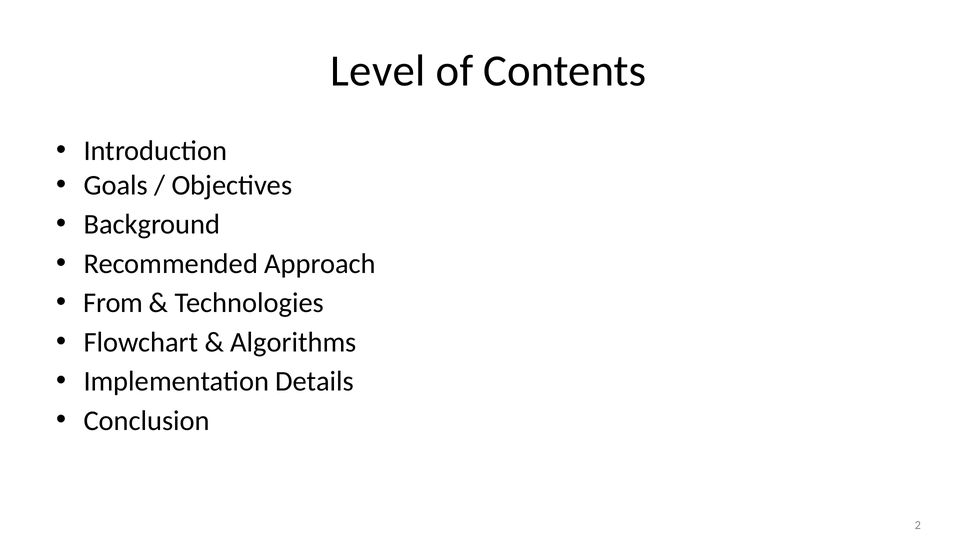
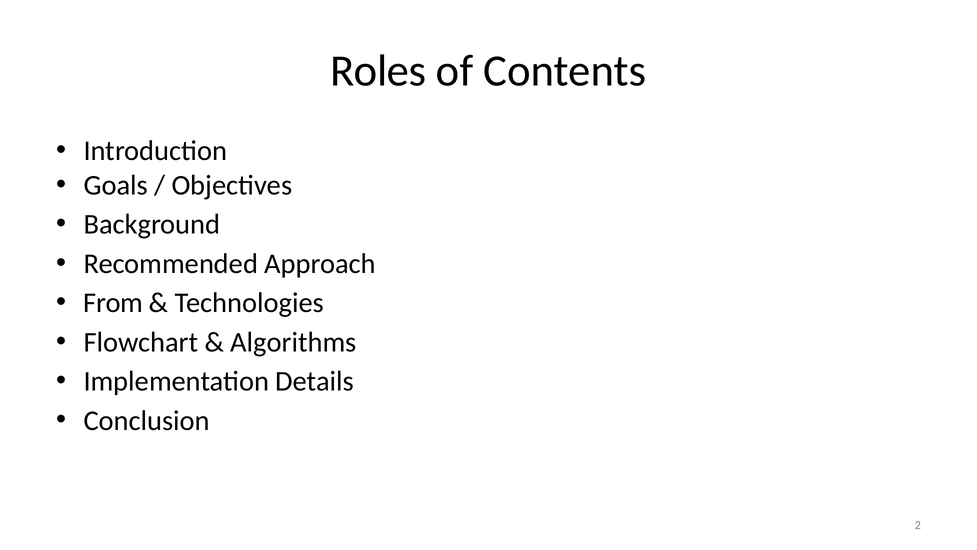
Level: Level -> Roles (378, 71)
